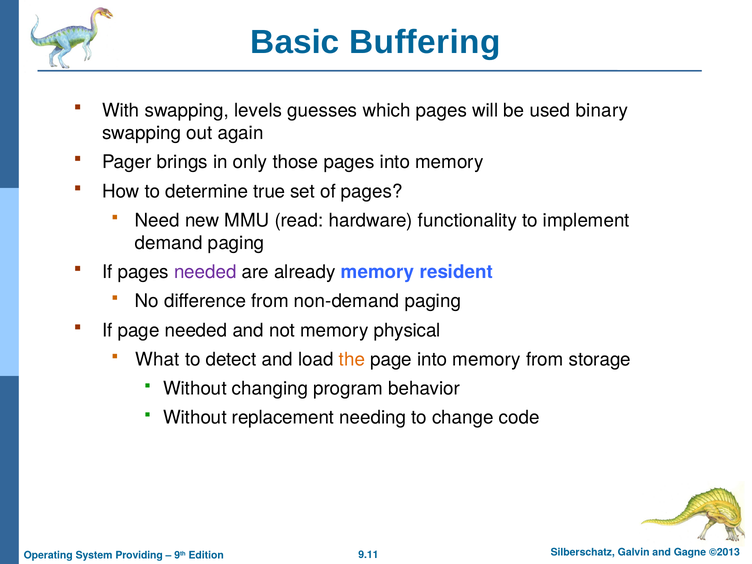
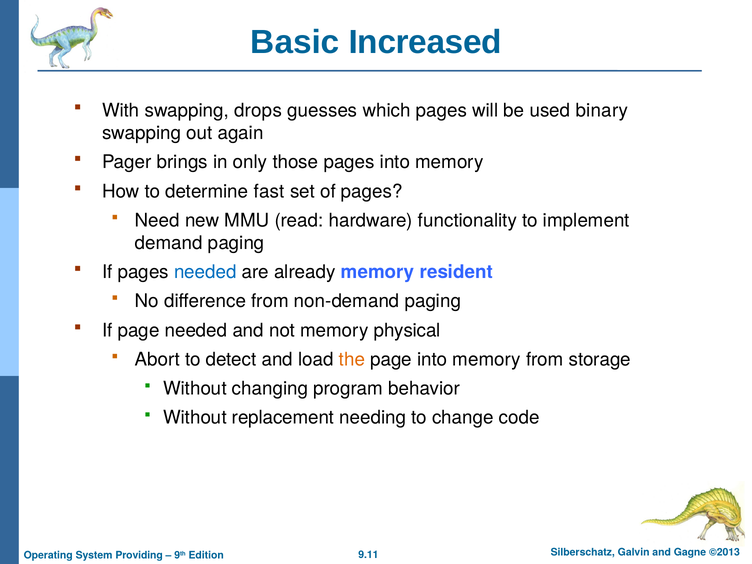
Buffering: Buffering -> Increased (425, 42)
levels: levels -> drops (258, 110)
true: true -> fast (269, 191)
needed colour: purple -> blue (205, 272)
What: What -> Abort (157, 360)
